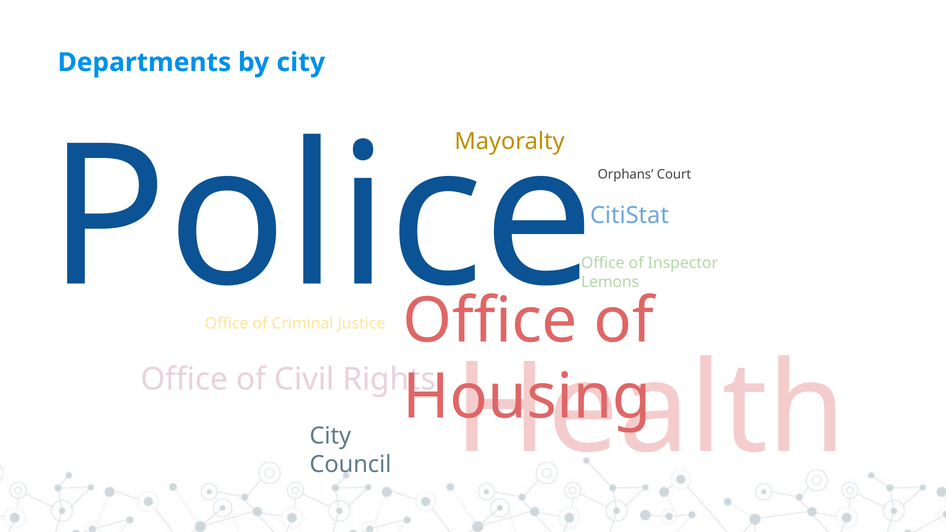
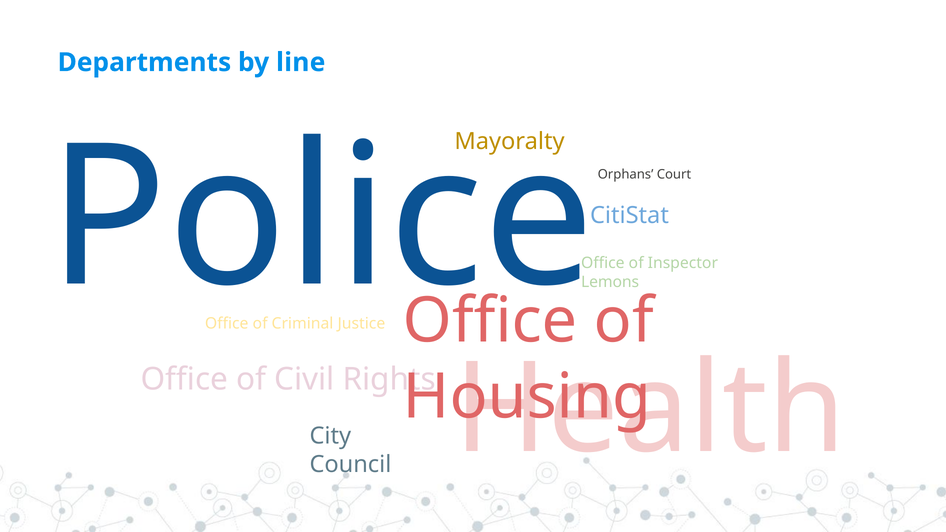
by city: city -> line (301, 62)
